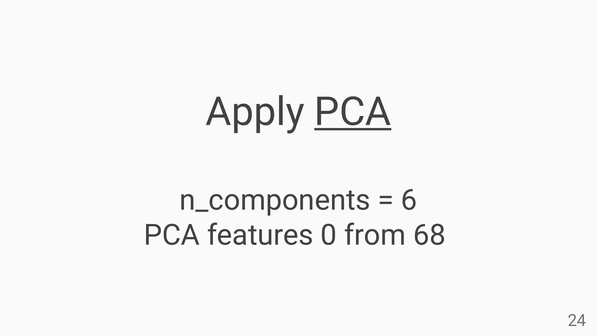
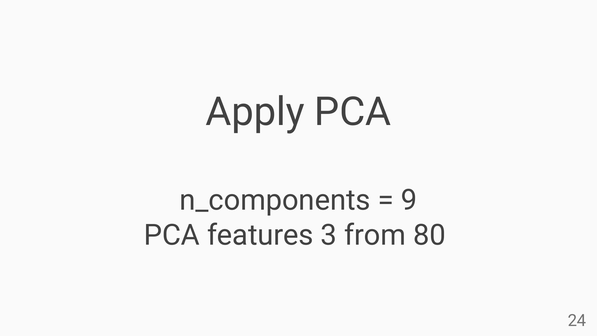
PCA underline: present -> none (353, 112)
6: 6 -> 9 (409, 200)
0: 0 -> 3 (329, 235)
68: 68 -> 80 (429, 235)
